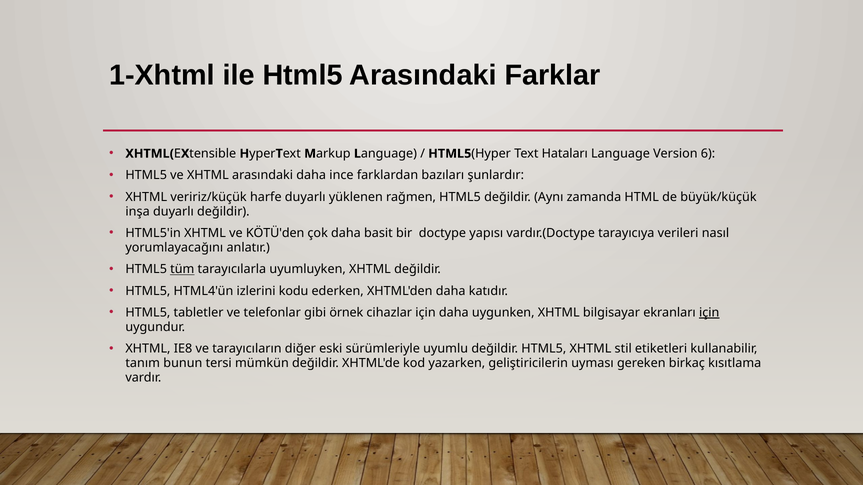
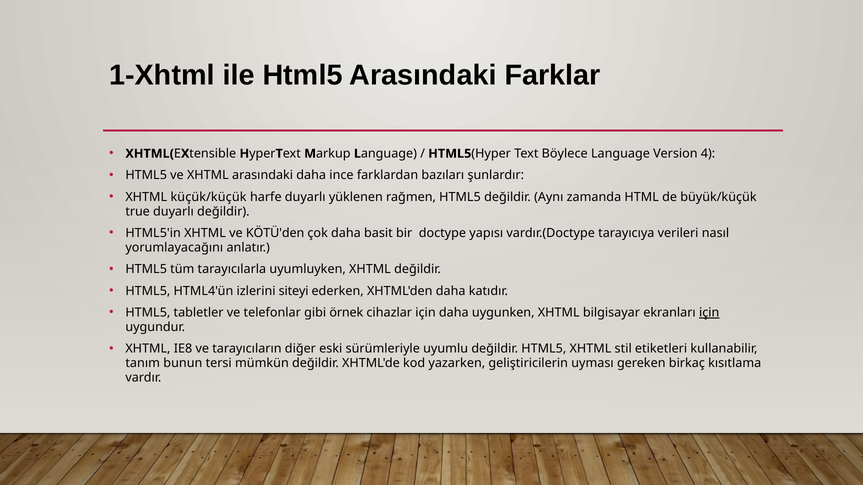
Hataları: Hataları -> Böylece (565, 154)
6: 6 -> 4 (708, 154)
veririz/küçük: veririz/küçük -> küçük/küçük (209, 197)
inşa: inşa -> true (138, 212)
tüm underline: present -> none (182, 269)
kodu: kodu -> siteyi (294, 291)
